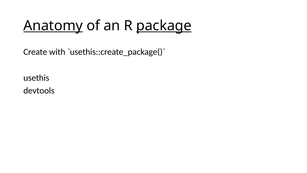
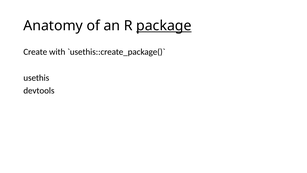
Anatomy underline: present -> none (53, 26)
